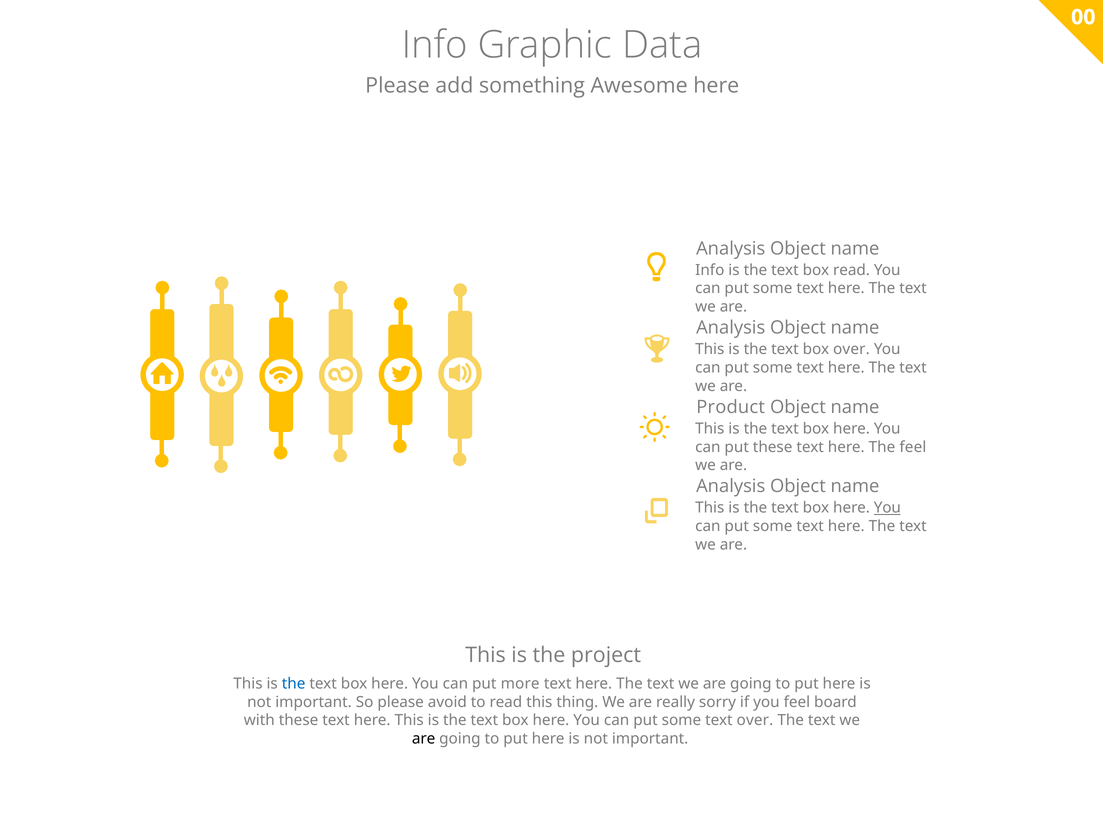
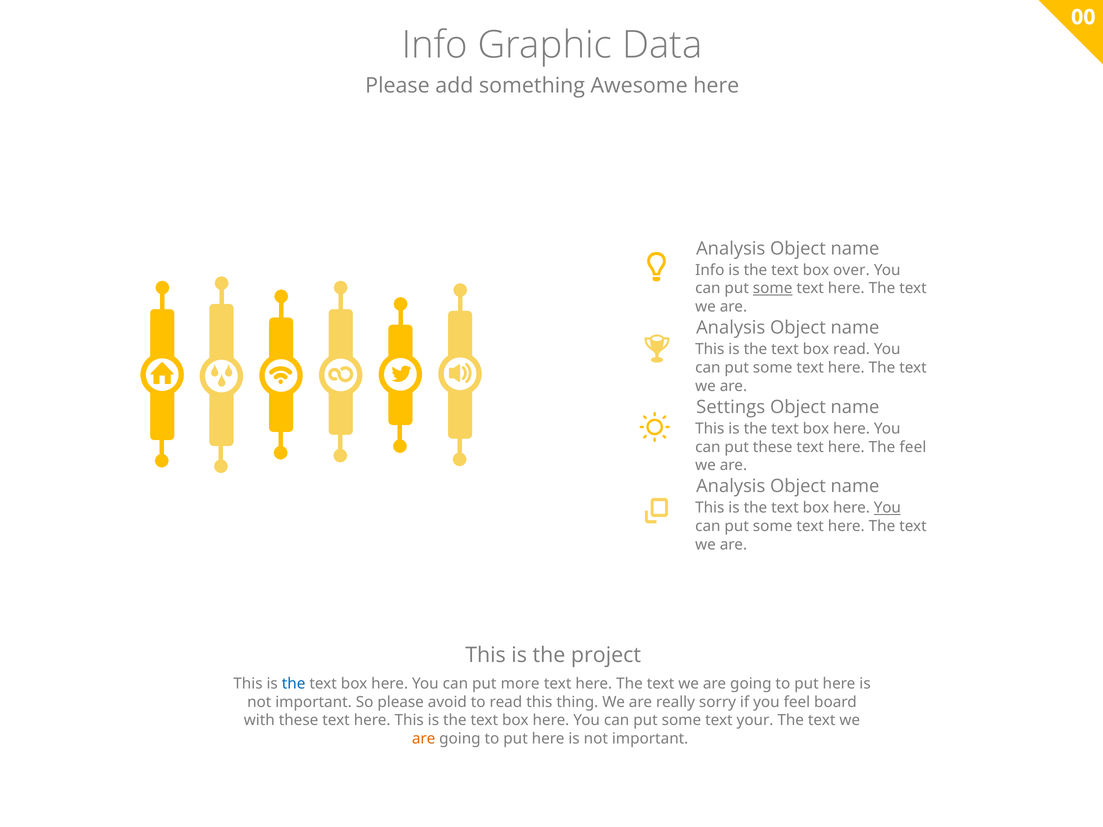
box read: read -> over (851, 270)
some underline: none -> present (773, 289)
box over: over -> read (852, 349)
Product: Product -> Settings (731, 407)
text over: over -> your (755, 721)
are colour: black -> orange (424, 739)
